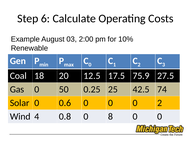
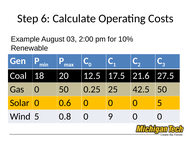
75.9: 75.9 -> 21.6 (141, 76)
42.5 74: 74 -> 50 (162, 90)
0 2: 2 -> 5 (160, 103)
Wind 4: 4 -> 5 (37, 117)
8: 8 -> 9 (110, 117)
